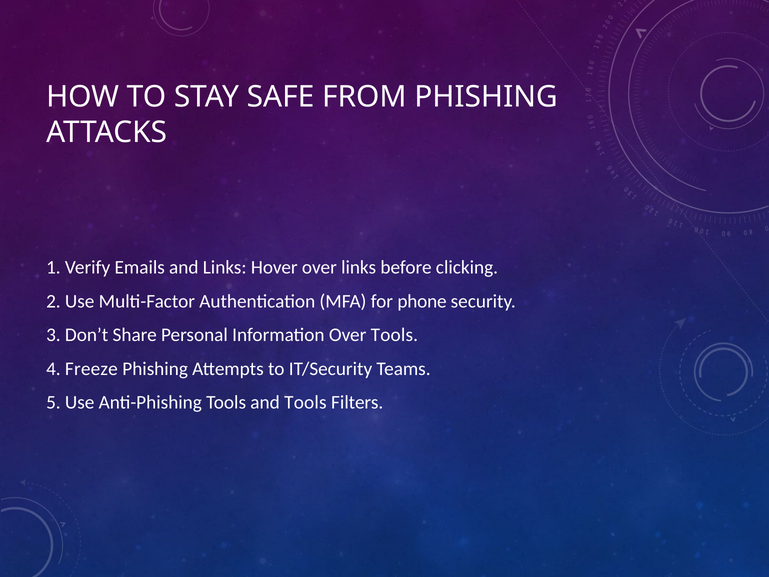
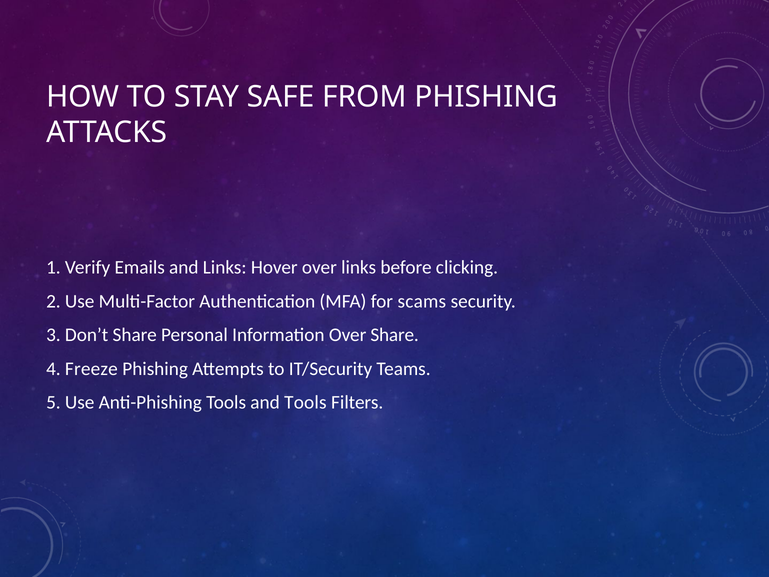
phone: phone -> scams (422, 301)
Over Tools: Tools -> Share (395, 335)
